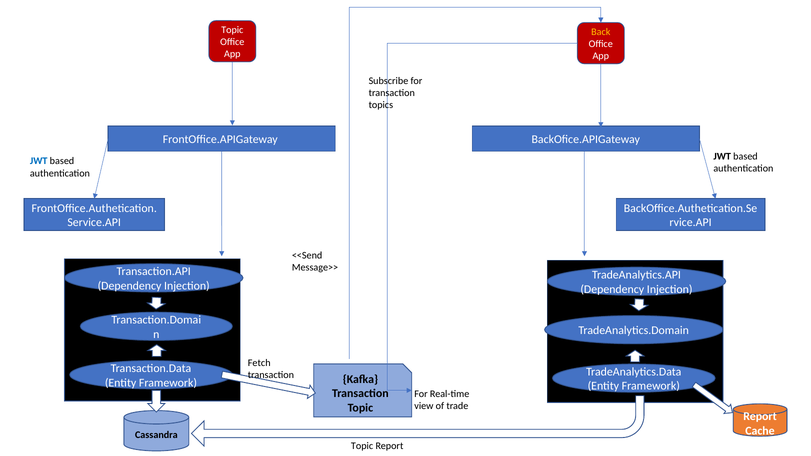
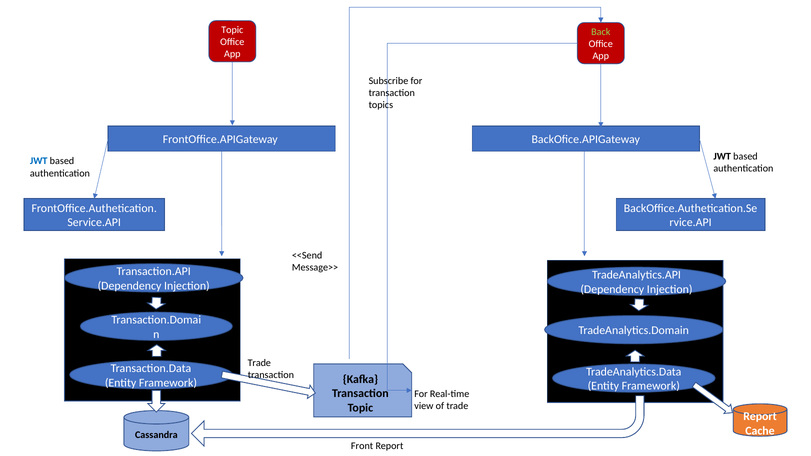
Back colour: yellow -> light green (601, 32)
Fetch: Fetch -> Trade (259, 363)
Topic: Topic -> Front (362, 446)
